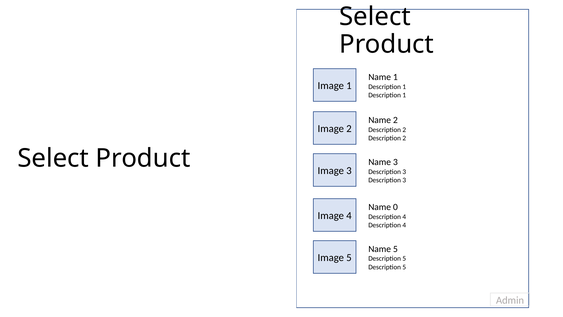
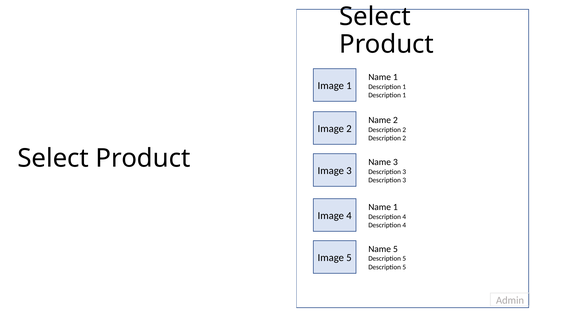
0: 0 -> 1 (395, 207)
